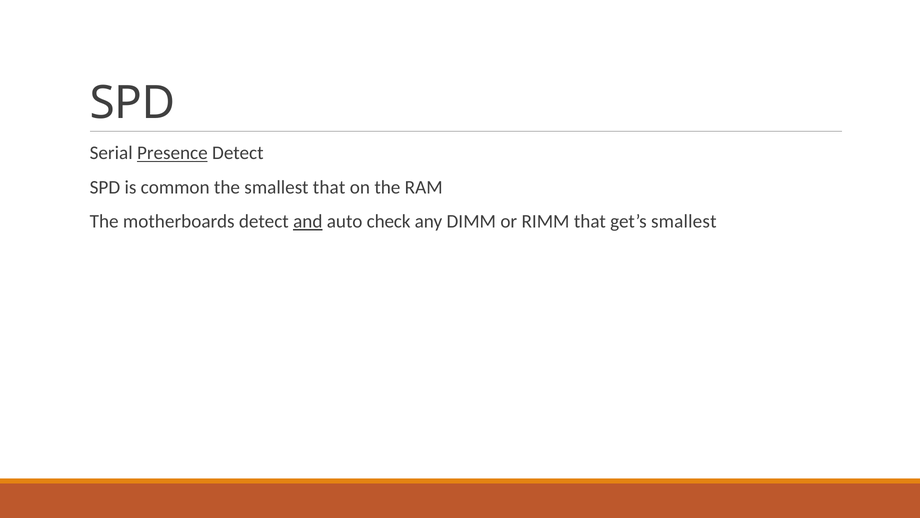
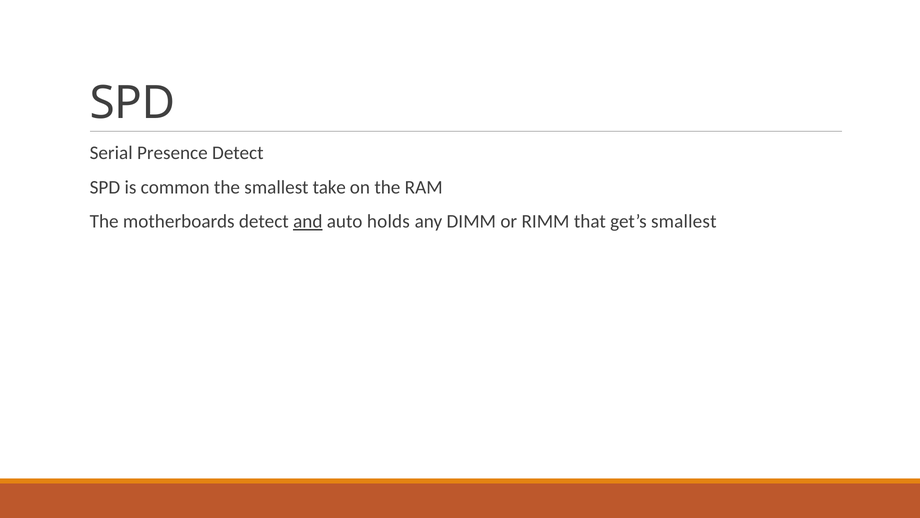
Presence underline: present -> none (172, 153)
smallest that: that -> take (329, 187)
check: check -> holds (388, 221)
